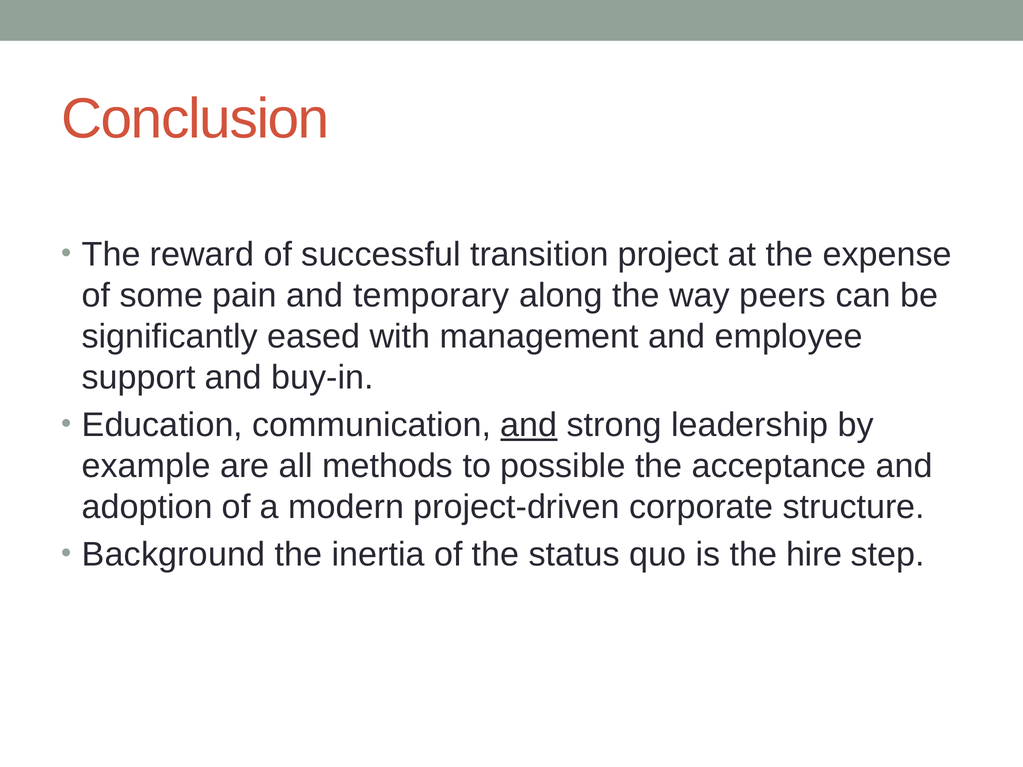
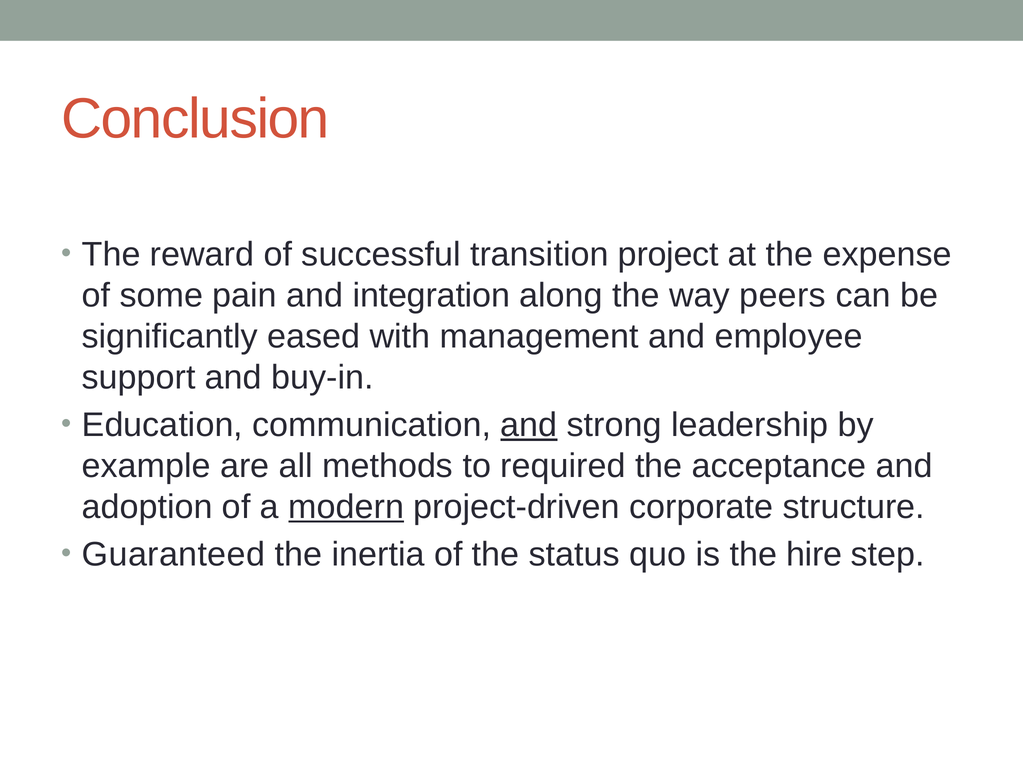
temporary: temporary -> integration (431, 296)
possible: possible -> required (563, 466)
modern underline: none -> present (346, 507)
Background: Background -> Guaranteed (173, 555)
